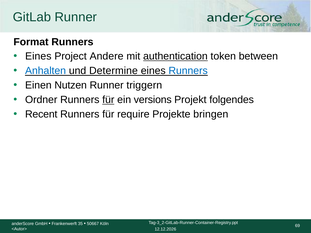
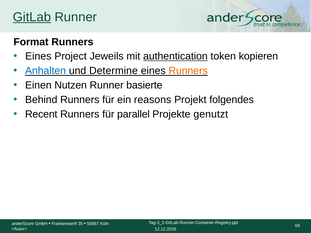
GitLab underline: none -> present (32, 17)
Andere: Andere -> Jeweils (107, 56)
between: between -> kopieren (258, 56)
Runners colour: blue -> orange (188, 71)
triggern: triggern -> basierte (144, 85)
Ordner: Ordner -> Behind (41, 100)
für underline: present -> none (108, 100)
versions: versions -> reasons (153, 100)
require: require -> parallel (133, 114)
bringen: bringen -> genutzt (211, 114)
